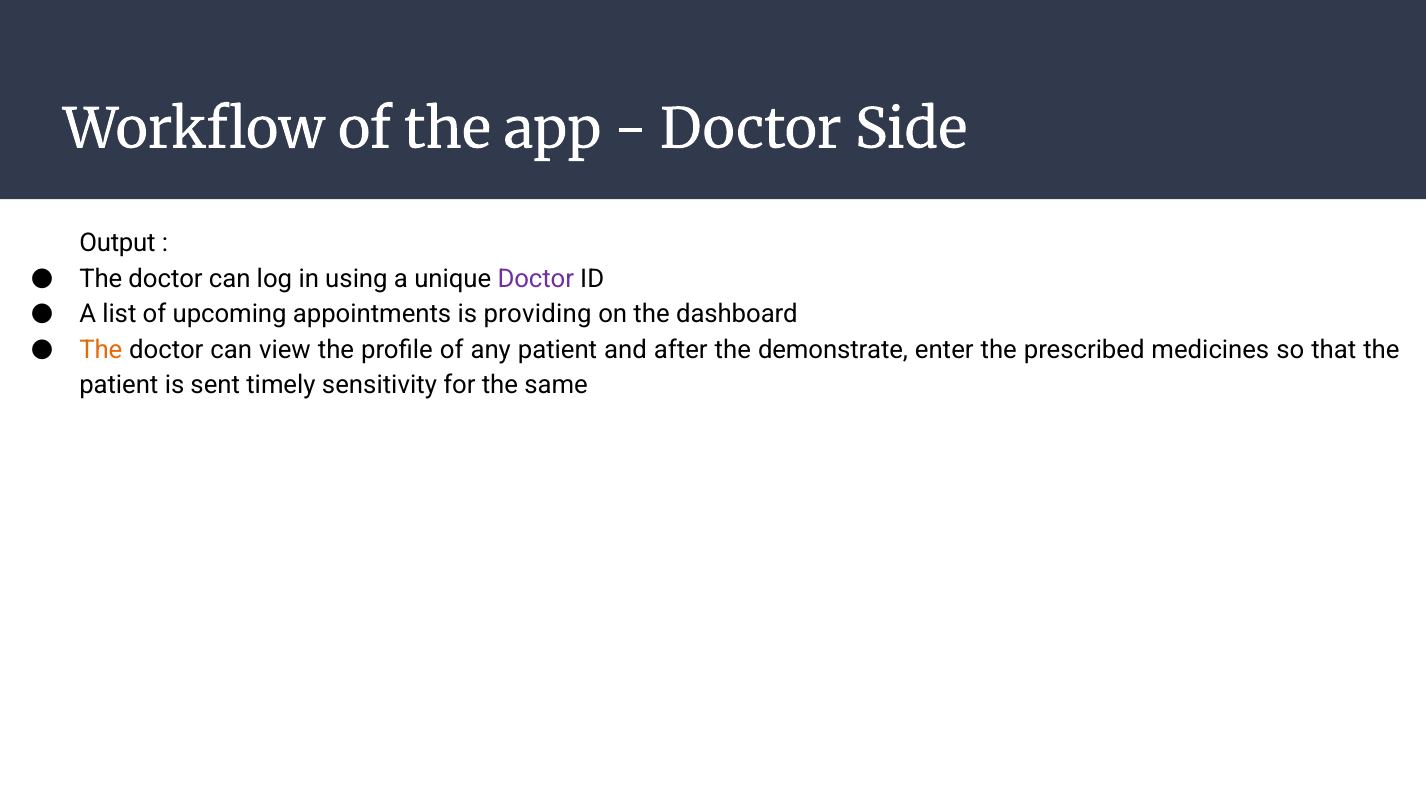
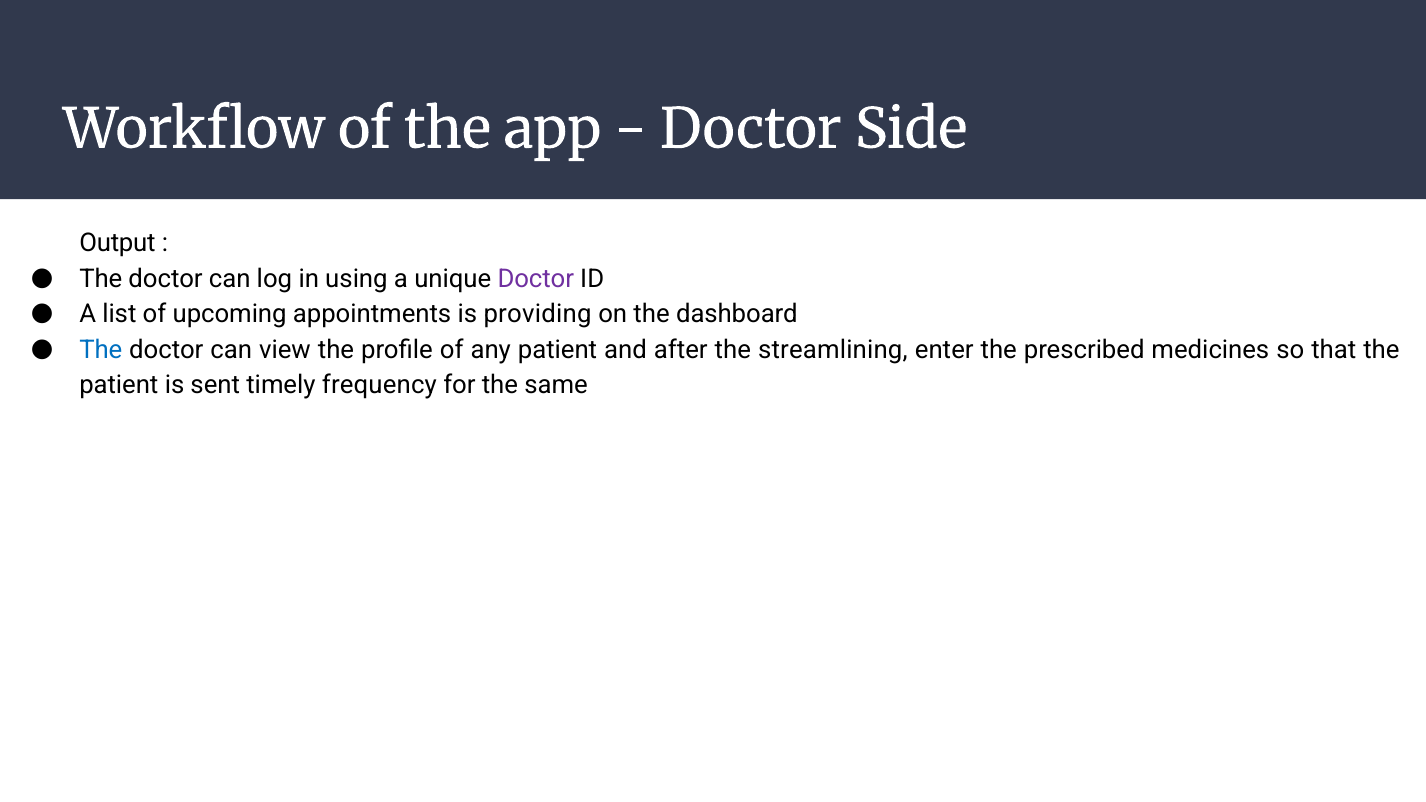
The colour: orange -> blue (101, 350)
demonstrate: demonstrate -> streamlining (833, 350)
sensitivity: sensitivity -> frequency (379, 385)
